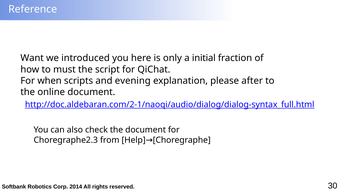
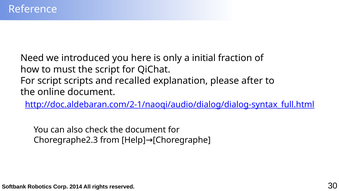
Want: Want -> Need (32, 58)
For when: when -> script (49, 81)
evening: evening -> recalled (133, 81)
